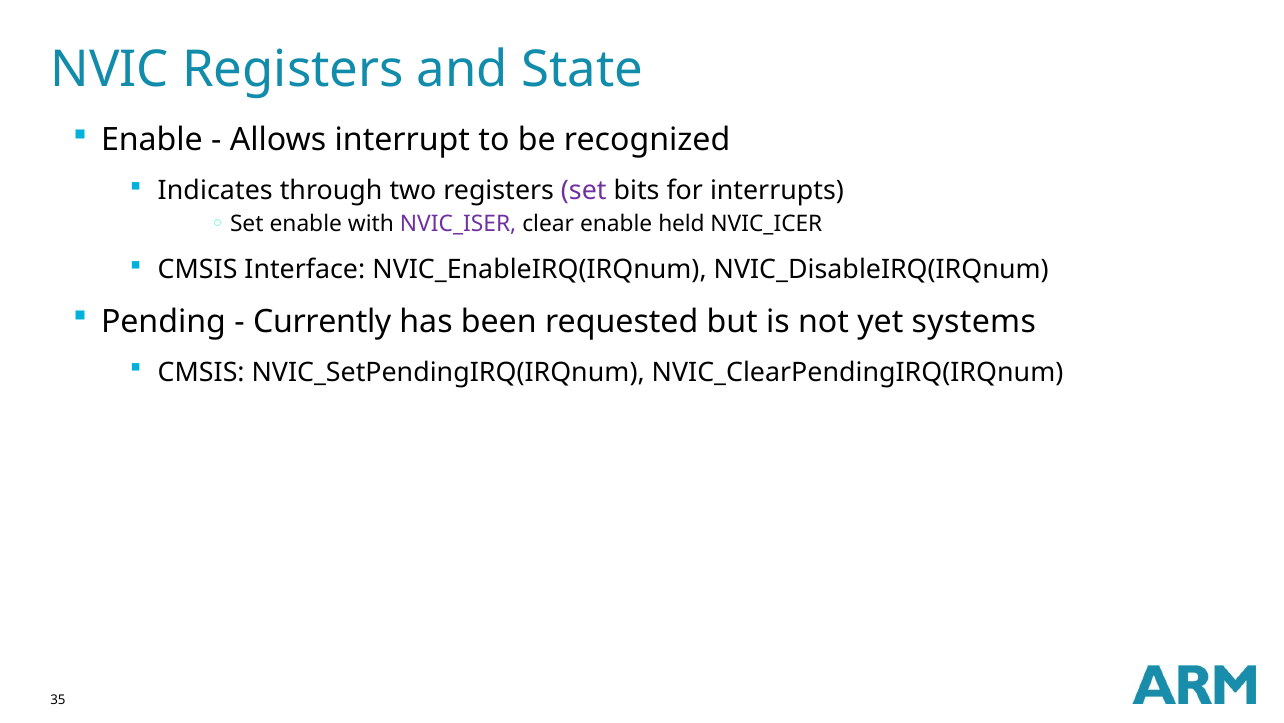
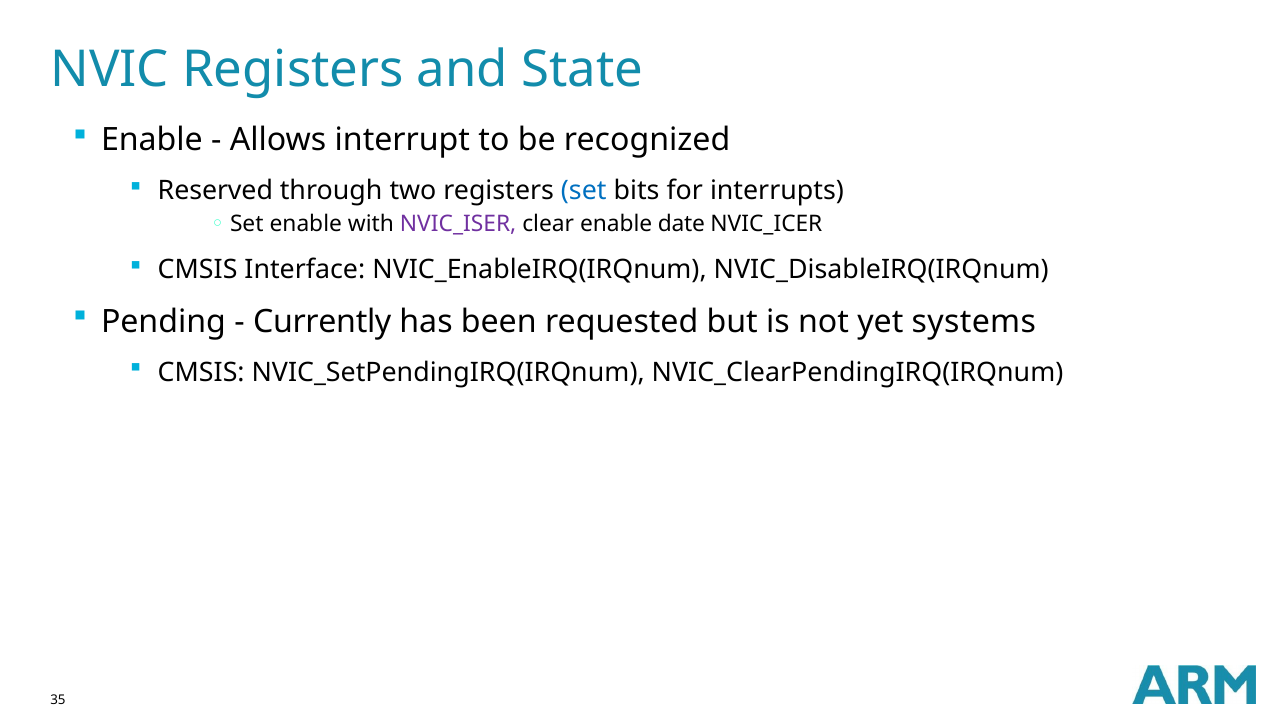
Indicates: Indicates -> Reserved (215, 191)
set colour: purple -> blue (584, 191)
held: held -> date (681, 224)
